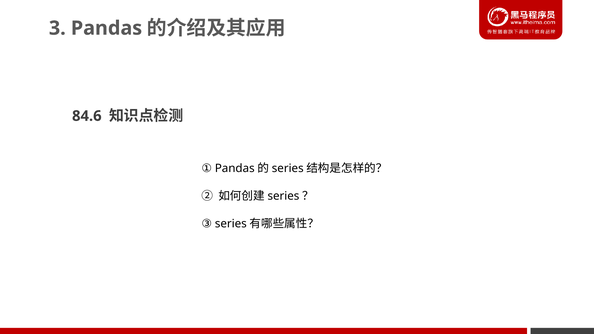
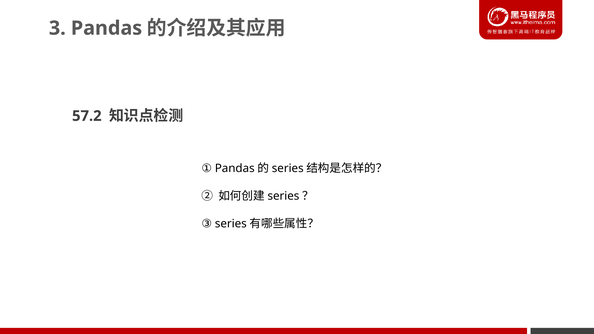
84.6: 84.6 -> 57.2 (87, 116)
